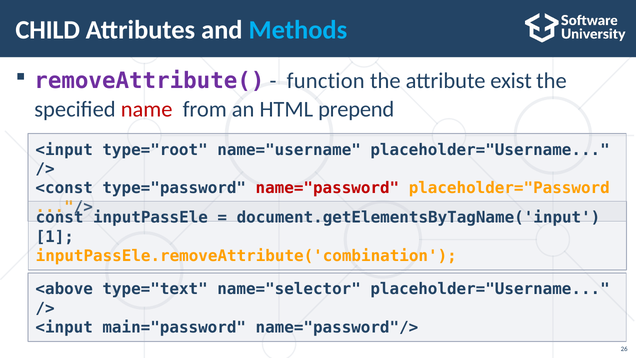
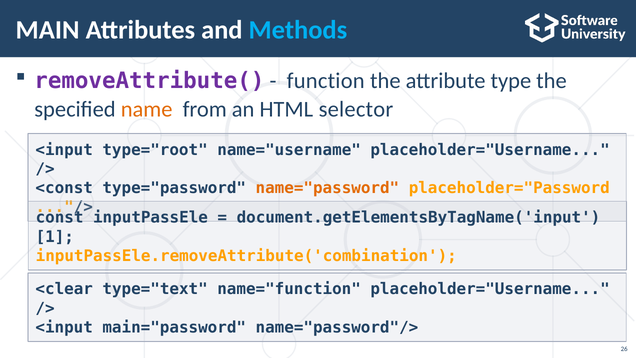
CHILD: CHILD -> MAIN (48, 30)
exist: exist -> type (511, 81)
name colour: red -> orange (147, 109)
prepend: prepend -> selector (356, 109)
name="password colour: red -> orange (327, 188)
<above: <above -> <clear (64, 289)
name="selector: name="selector -> name="function (289, 289)
